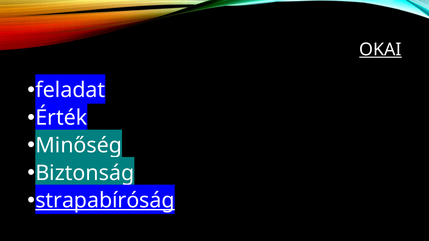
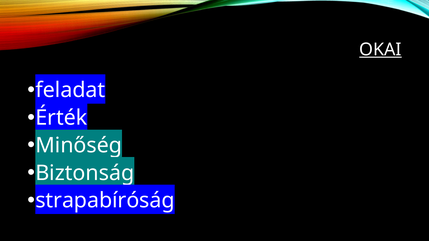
strapabíróság underline: present -> none (105, 201)
